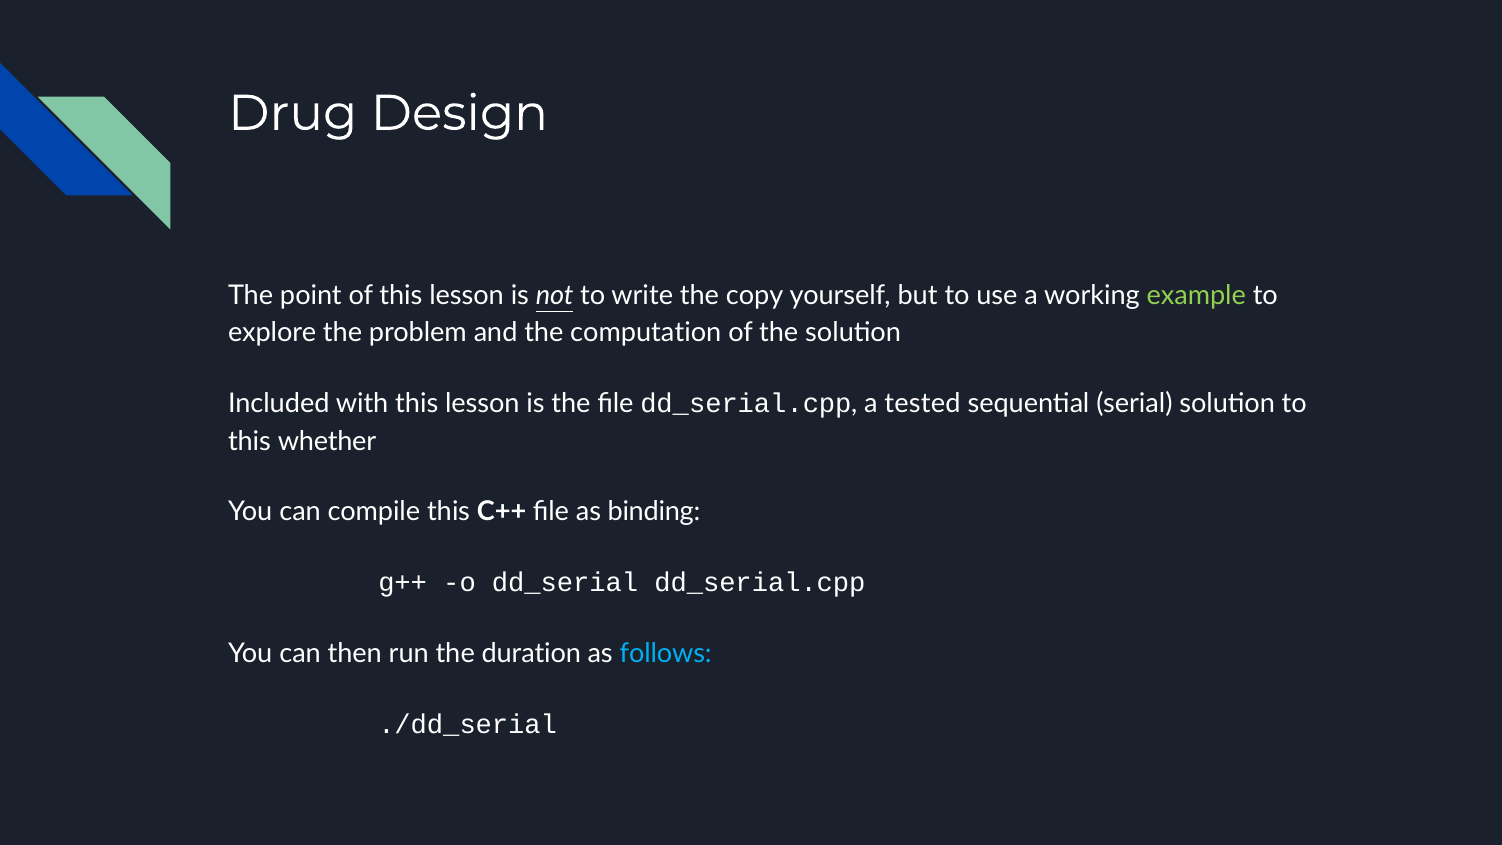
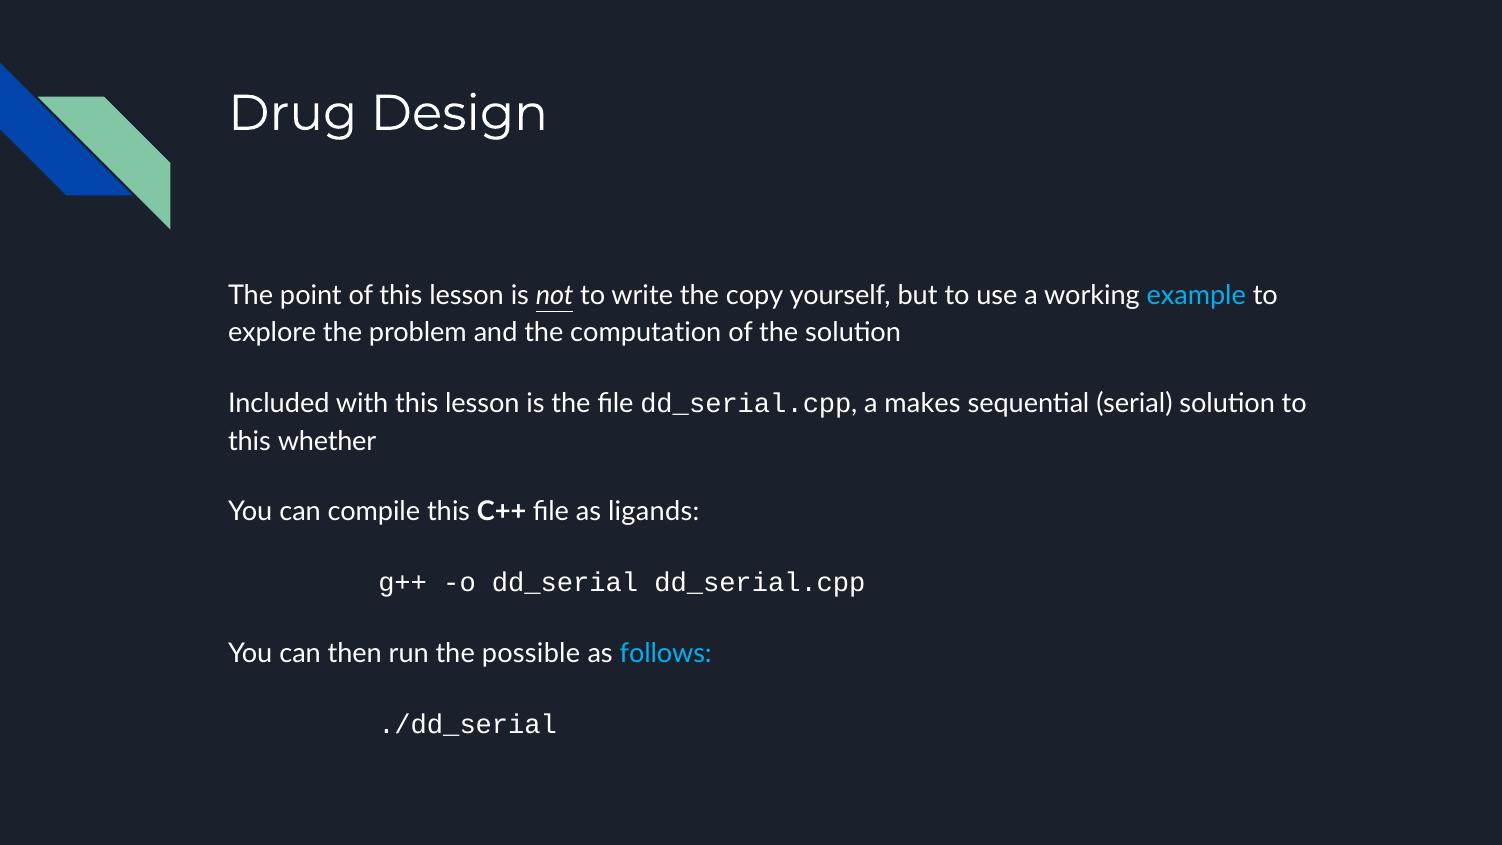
example colour: light green -> light blue (1196, 296)
tested: tested -> makes (923, 404)
binding: binding -> ligands (654, 512)
duration: duration -> possible (531, 654)
